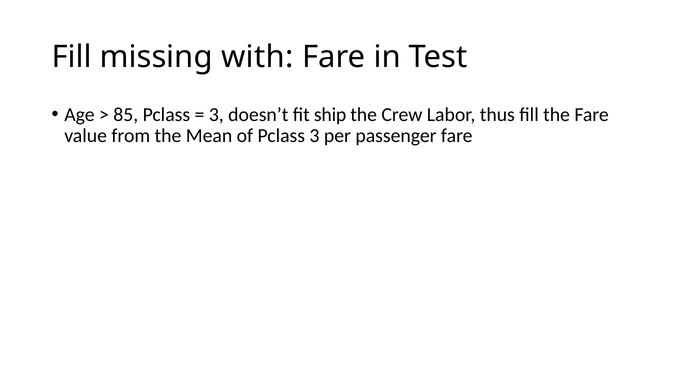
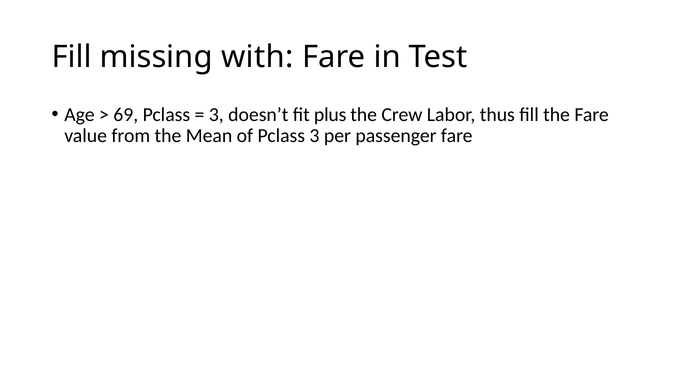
85: 85 -> 69 (126, 114)
ship: ship -> plus (330, 114)
